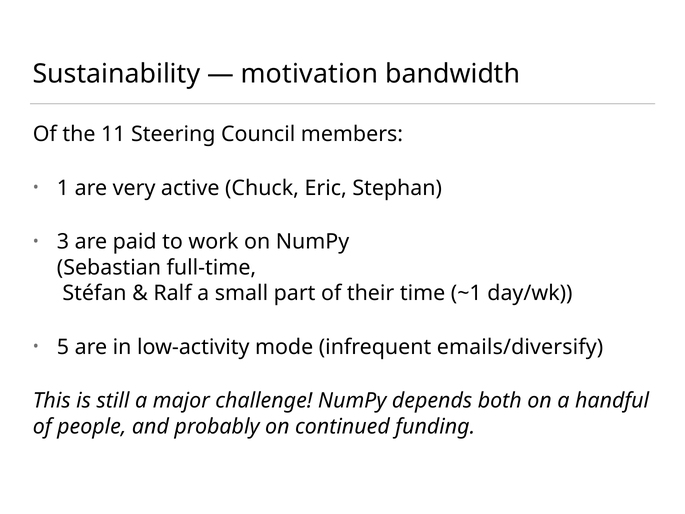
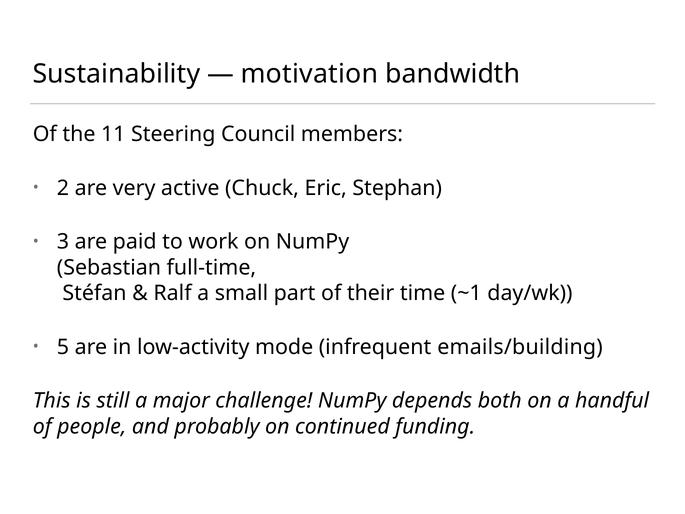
1: 1 -> 2 (63, 188)
emails/diversify: emails/diversify -> emails/building (520, 347)
